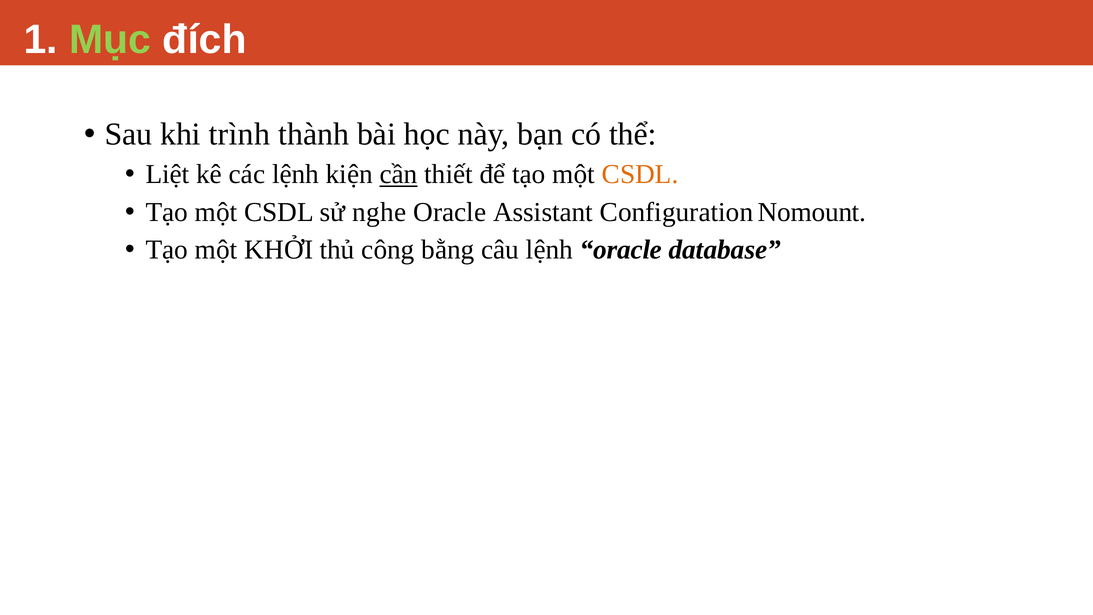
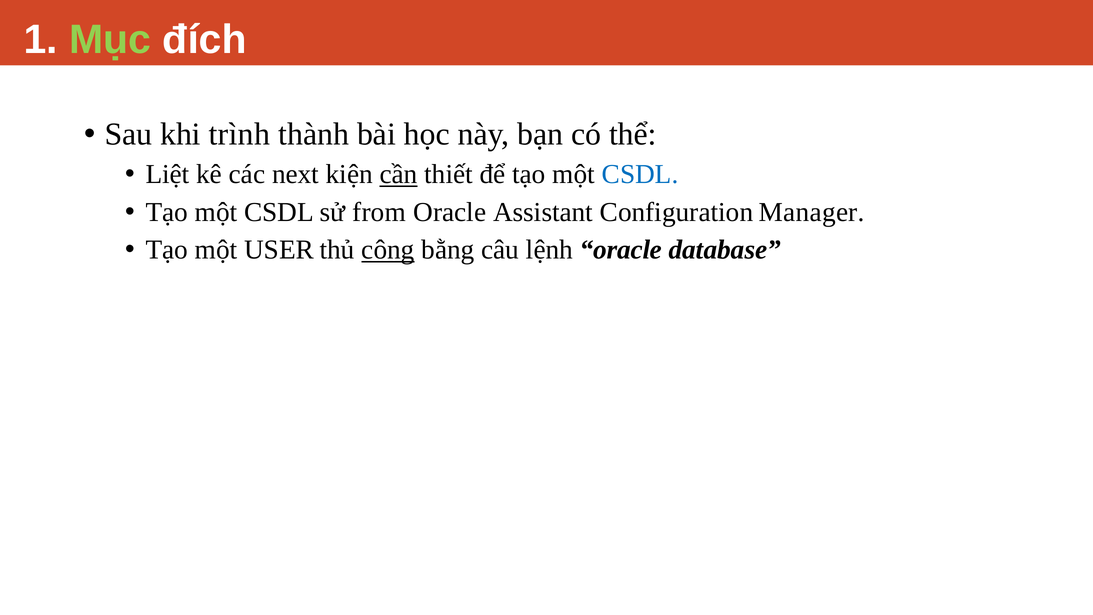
các lệnh: lệnh -> next (296, 174)
CSDL colour: orange -> blue (640, 174)
nghe: nghe -> from (379, 212)
Nomount: Nomount -> Manager (812, 212)
KHỞI: KHỞI -> USER (279, 250)
công underline: none -> present (388, 250)
